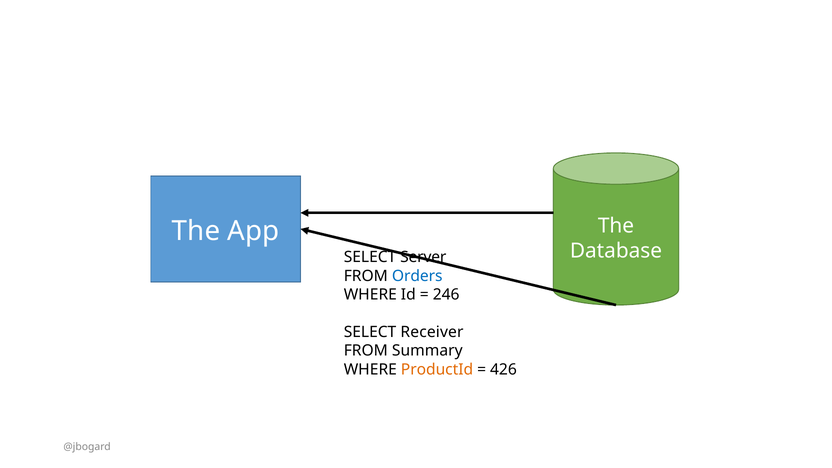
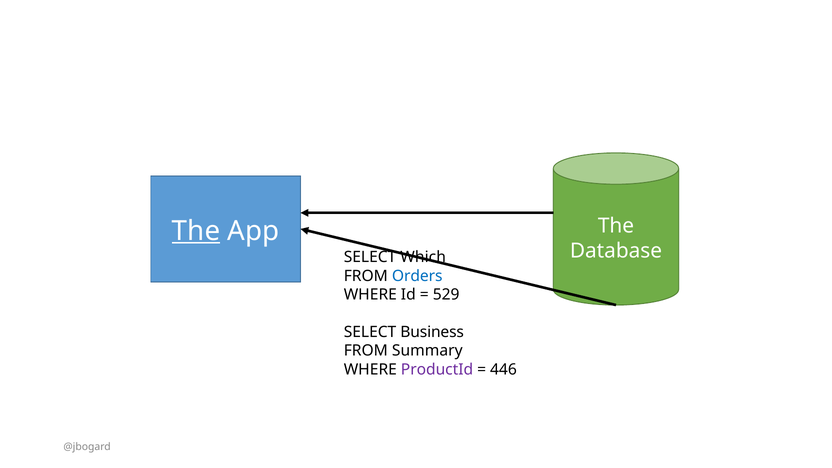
The underline: none -> present (196, 231)
Server: Server -> Which (423, 257)
246: 246 -> 529 (446, 295)
Receiver: Receiver -> Business (432, 332)
ProductId colour: orange -> purple (437, 370)
426: 426 -> 446 (503, 370)
